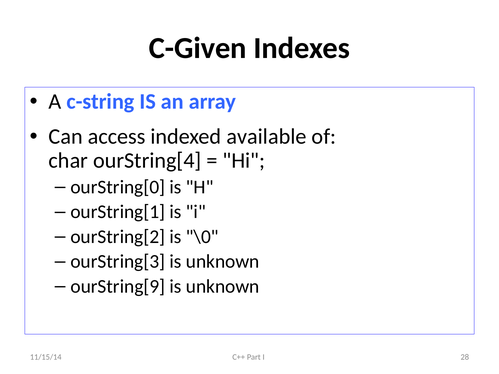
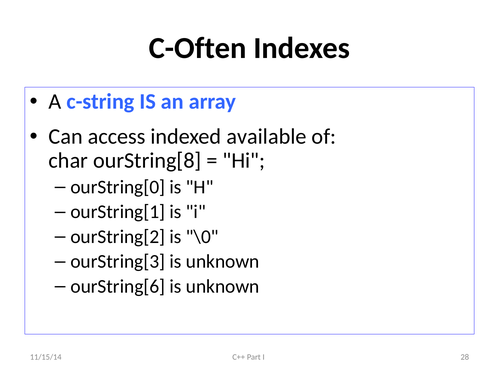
C-Given: C-Given -> C-Often (198, 48)
ourString[4: ourString[4 -> ourString[8 (147, 161)
ourString[9: ourString[9 -> ourString[6 (118, 286)
